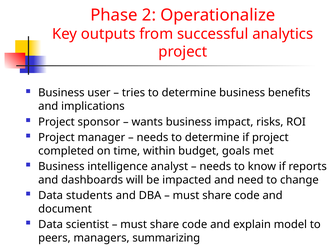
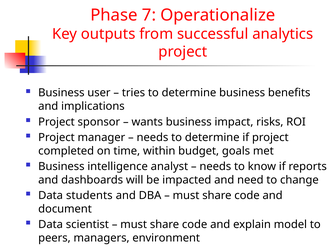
2: 2 -> 7 (149, 15)
summarizing: summarizing -> environment (166, 238)
